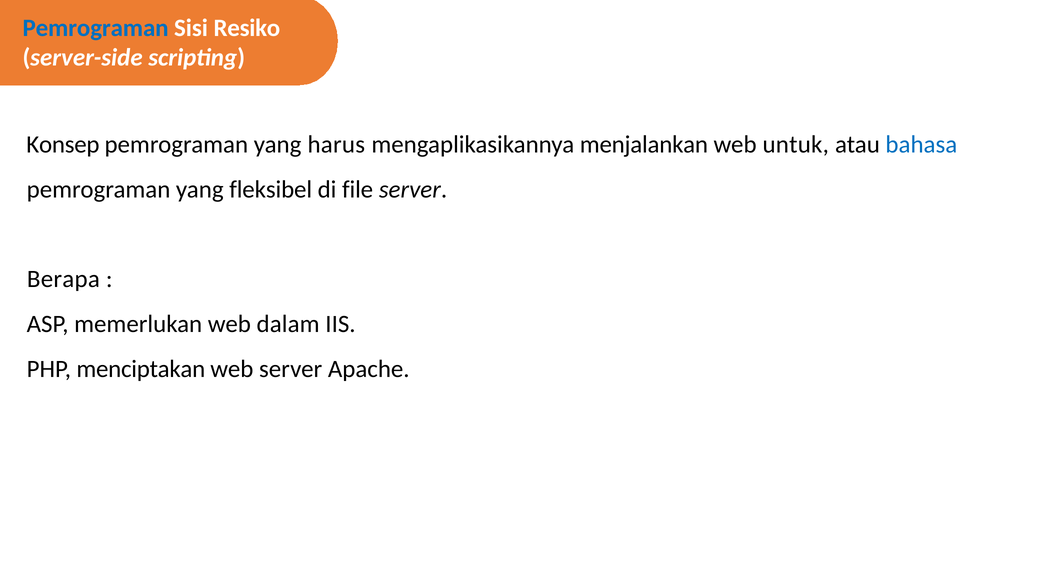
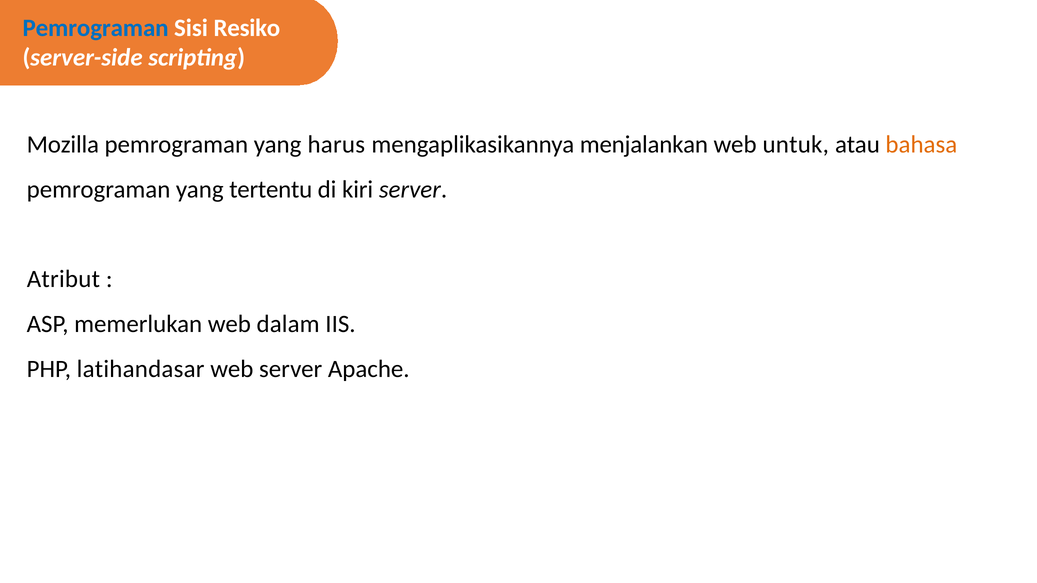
Konsep: Konsep -> Mozilla (63, 145)
bahasa colour: blue -> orange (921, 145)
fleksibel: fleksibel -> tertentu (271, 189)
file: file -> kiri (358, 189)
Berapa: Berapa -> Atribut (63, 279)
menciptakan: menciptakan -> latihandasar (141, 369)
